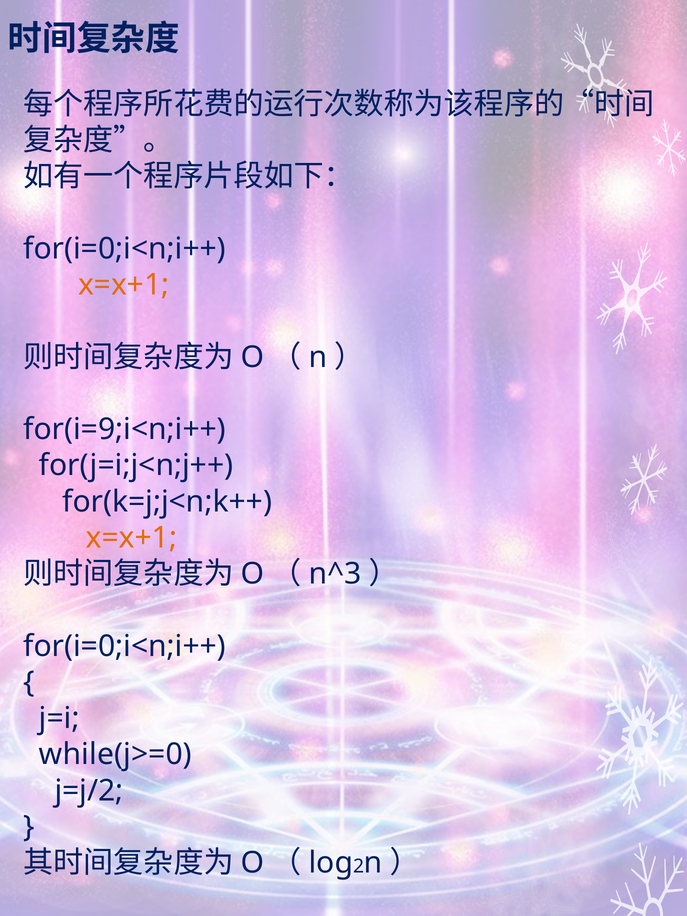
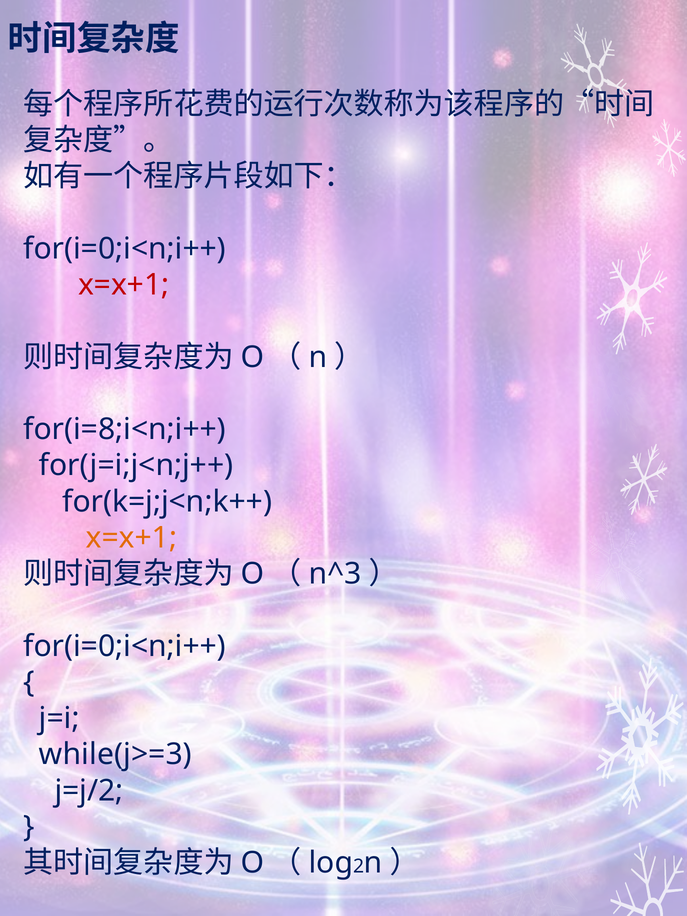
x=x+1 colour: orange -> red (124, 285)
for(i=9;i<n;i++: for(i=9;i<n;i++ -> for(i=8;i<n;i++ (125, 429)
while(j>=0: while(j>=0 -> while(j>=3 (115, 754)
